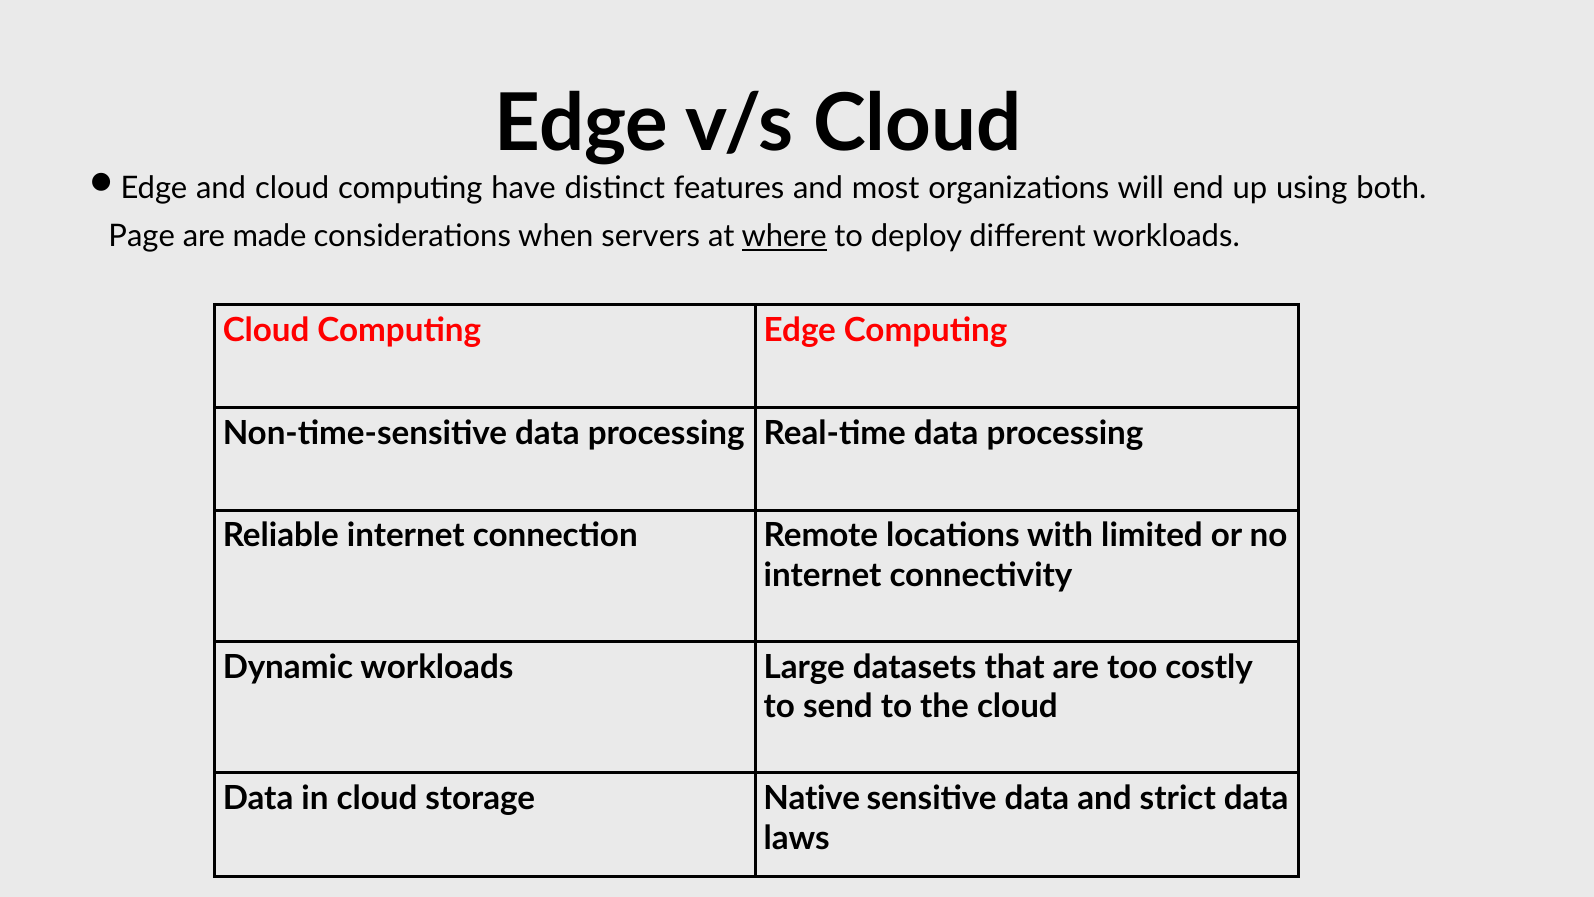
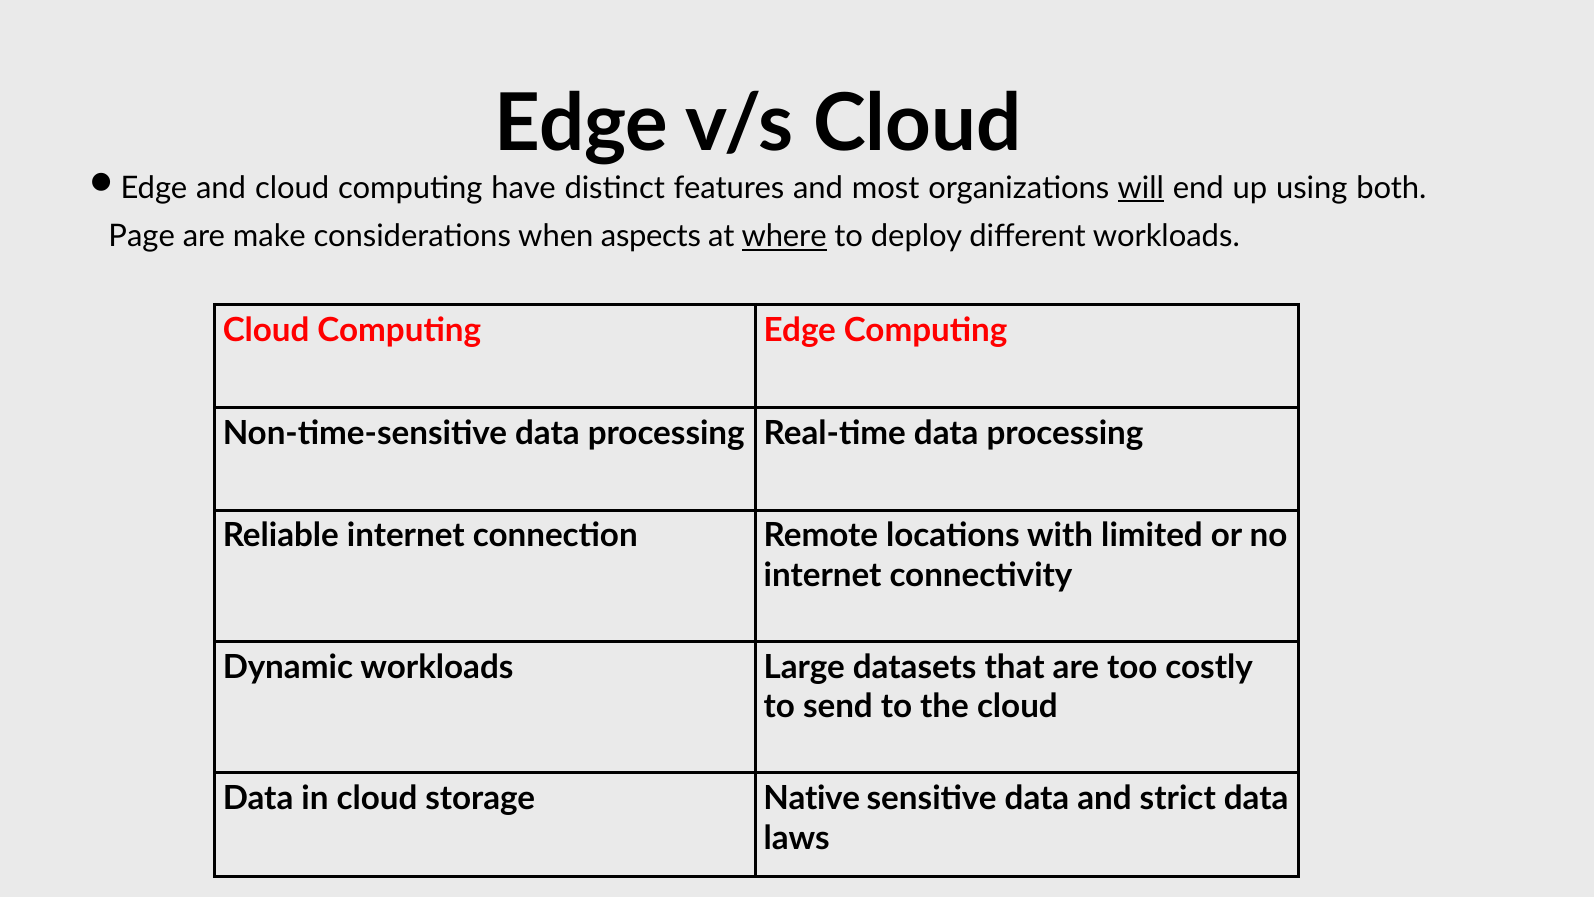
will underline: none -> present (1141, 188)
made: made -> make (269, 236)
servers: servers -> aspects (651, 236)
